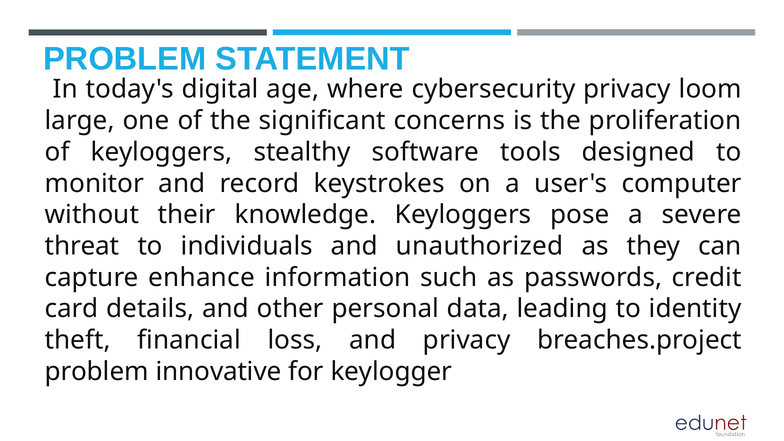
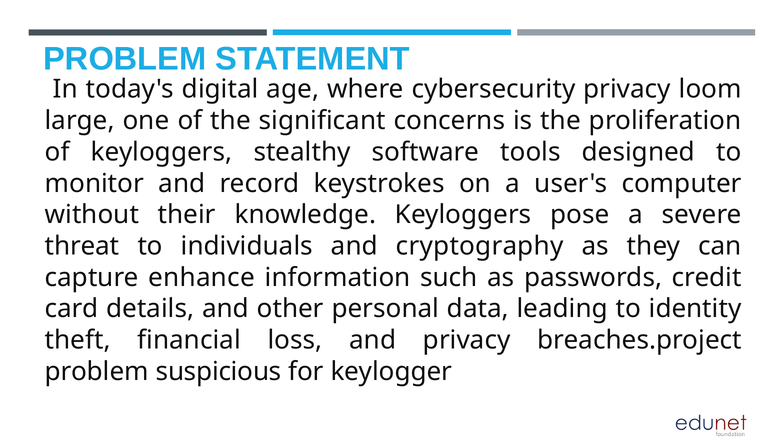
unauthorized: unauthorized -> cryptography (480, 246)
innovative: innovative -> suspicious (219, 372)
